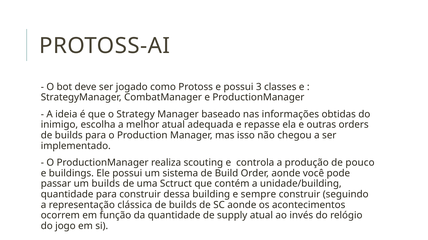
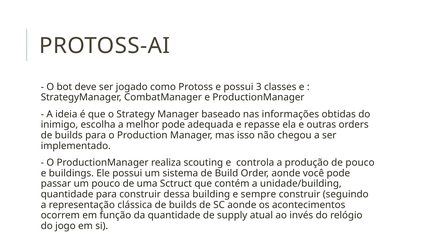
melhor atual: atual -> pode (173, 125)
um builds: builds -> pouco (106, 184)
